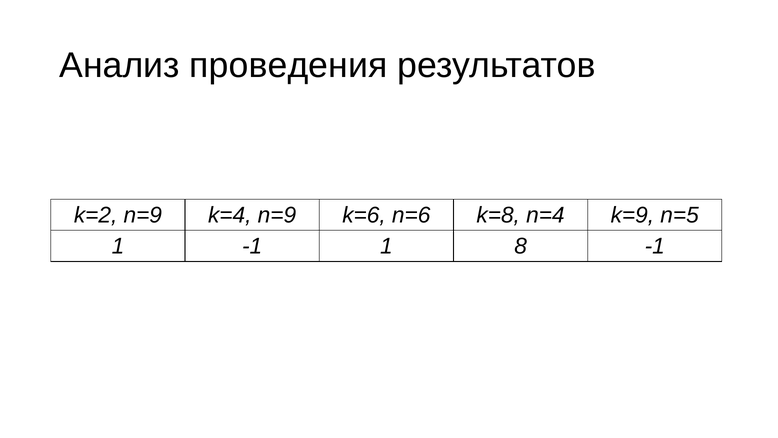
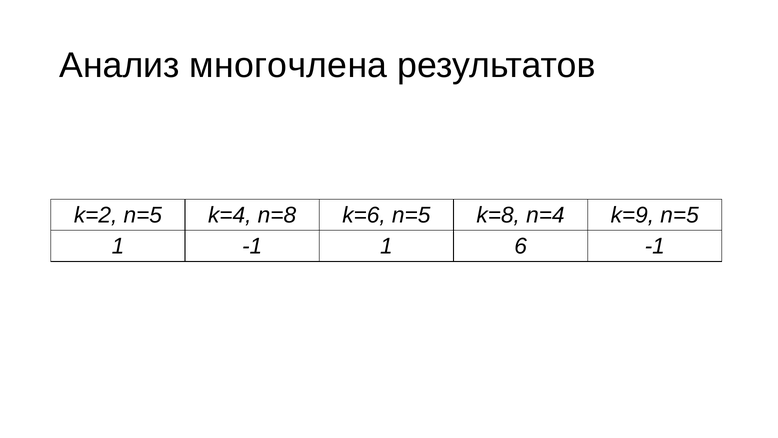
проведения: проведения -> многочлена (288, 65)
k=2 n=9: n=9 -> n=5 (143, 215)
k=4 n=9: n=9 -> n=8 (277, 215)
k=6 n=6: n=6 -> n=5 (411, 215)
8: 8 -> 6 (521, 246)
